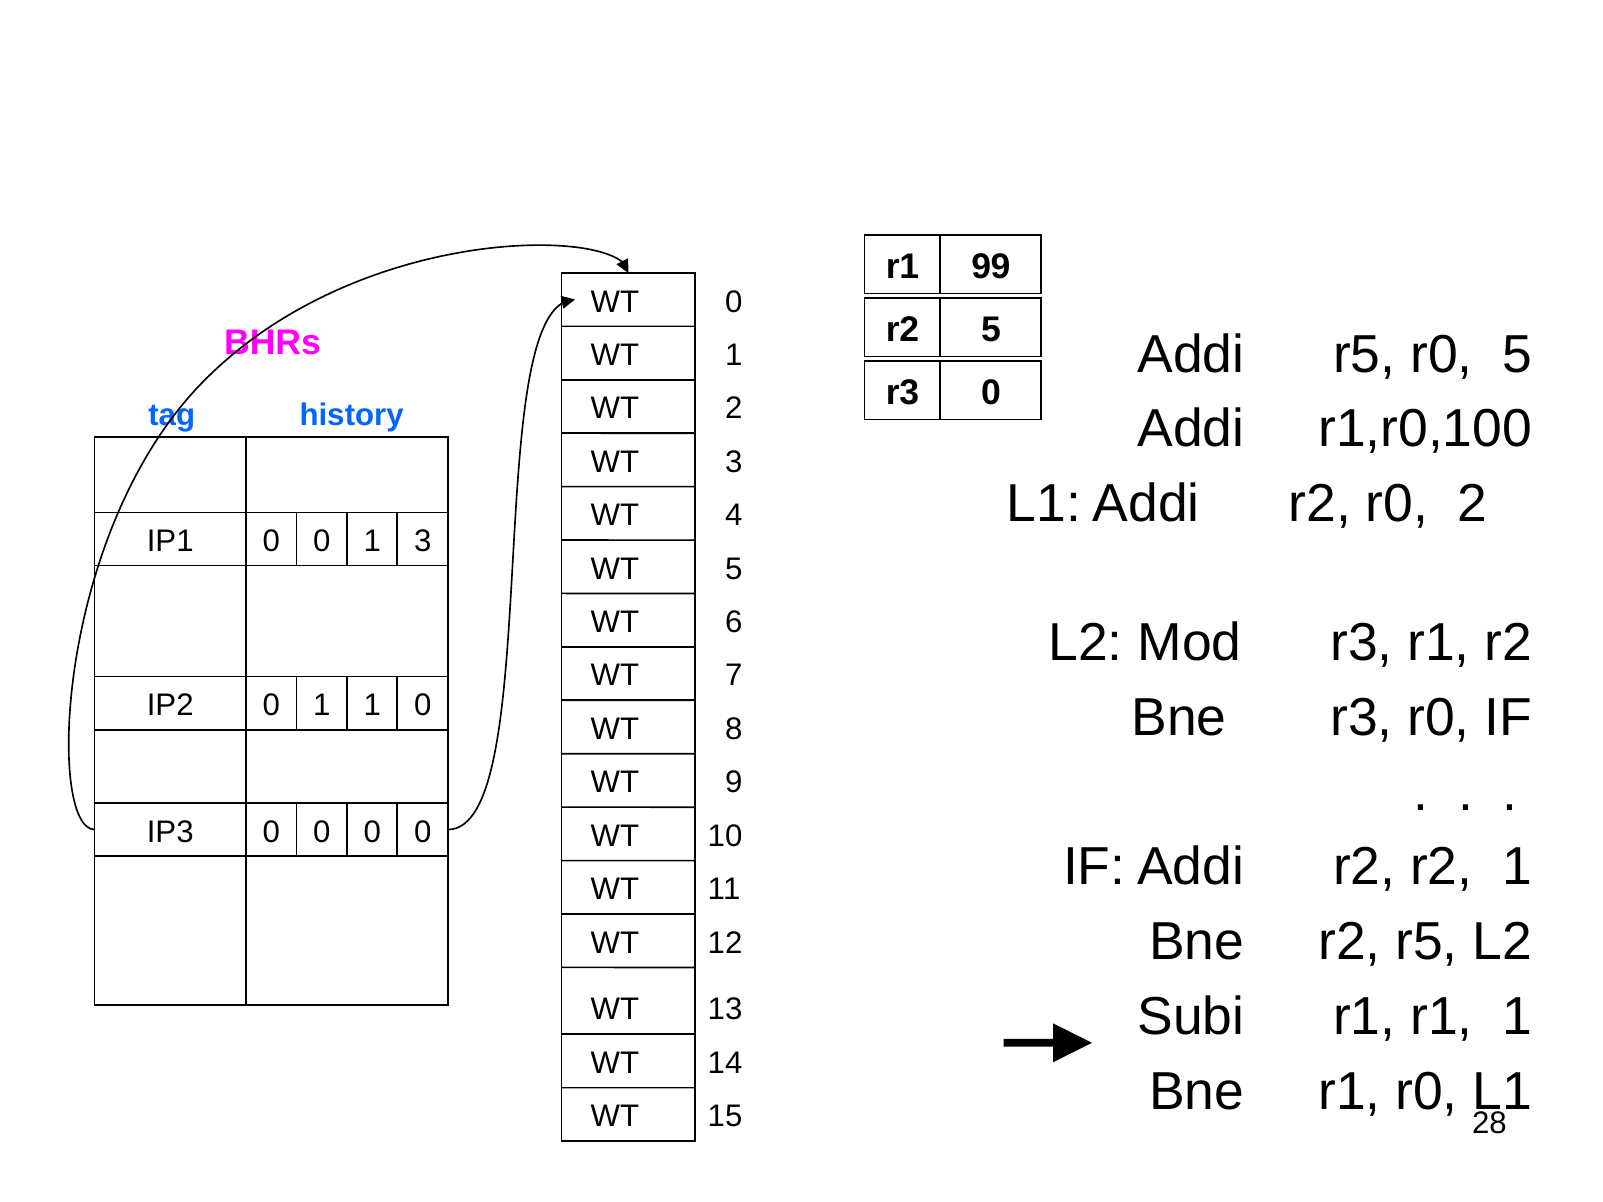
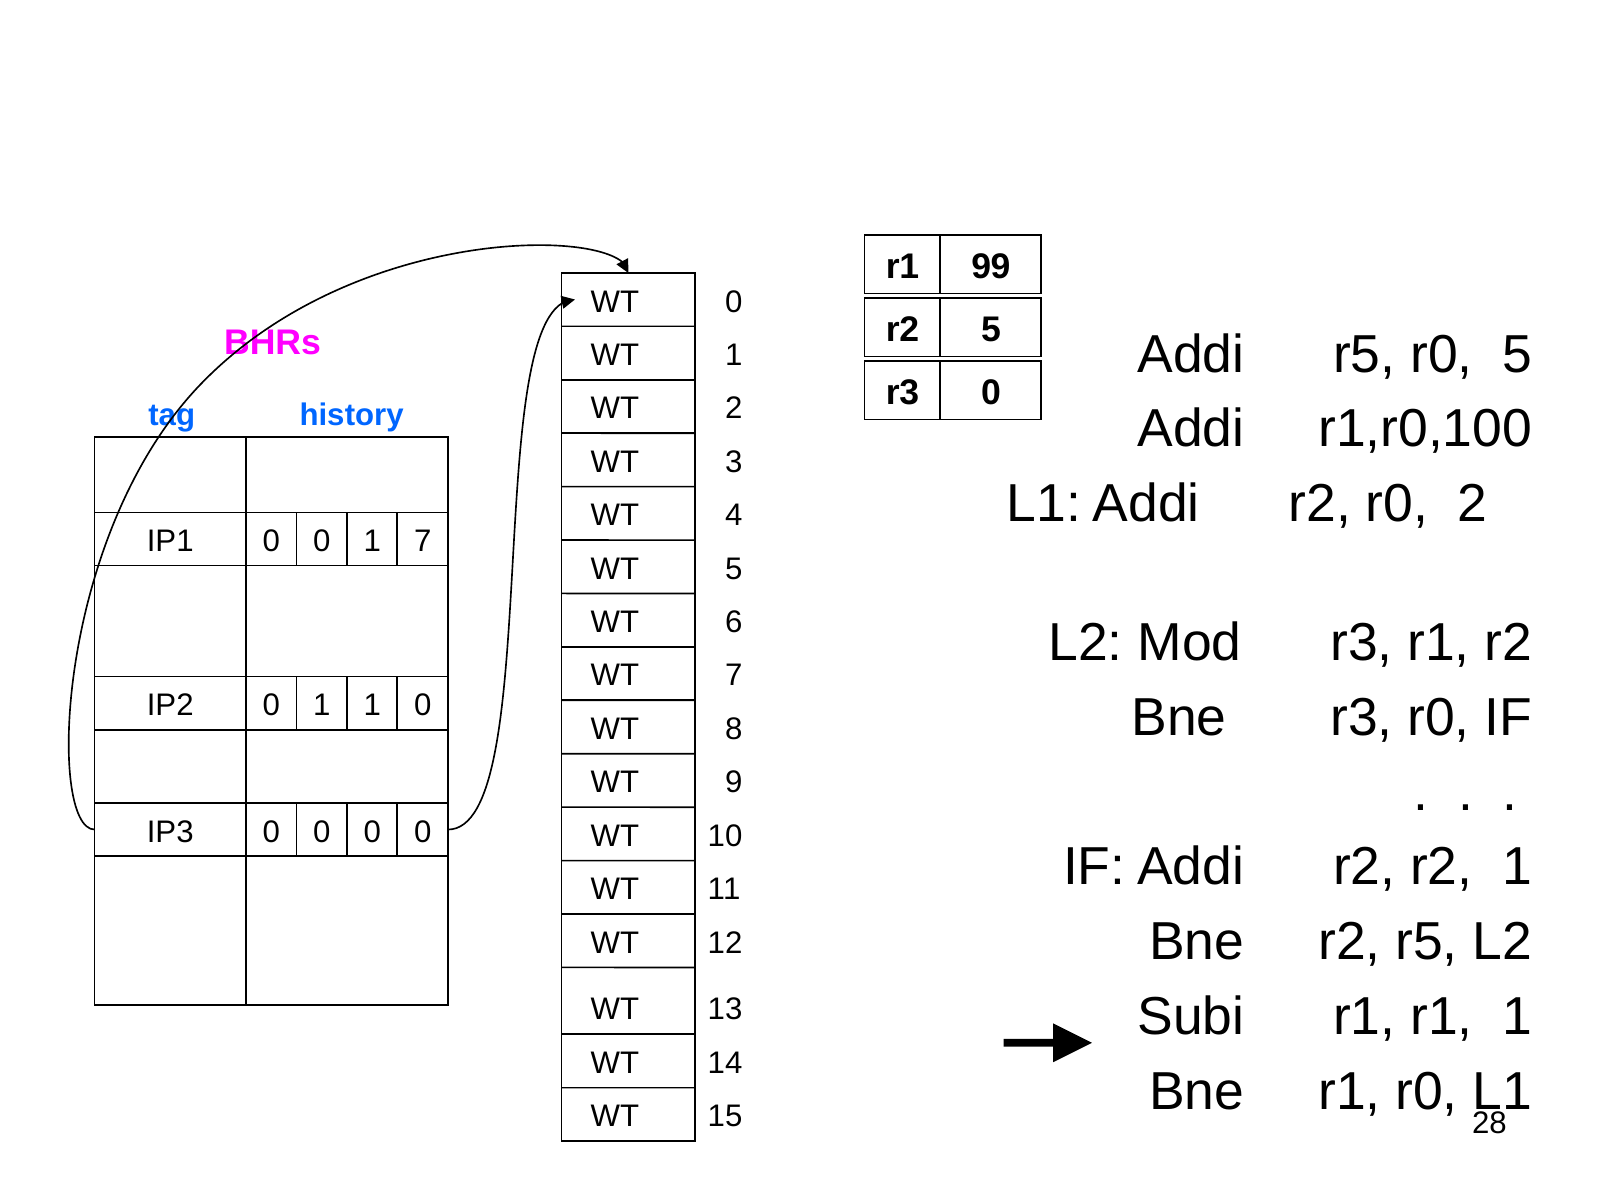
0 3: 3 -> 7 (423, 541)
